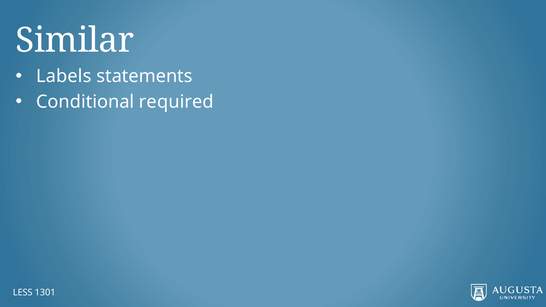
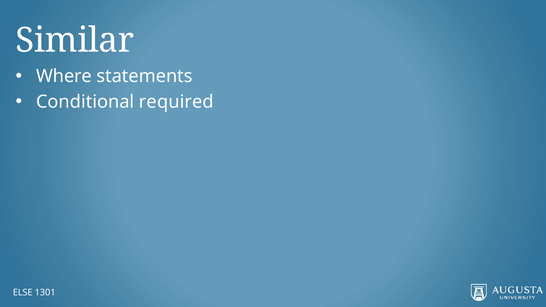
Labels: Labels -> Where (64, 76)
LESS: LESS -> ELSE (23, 293)
